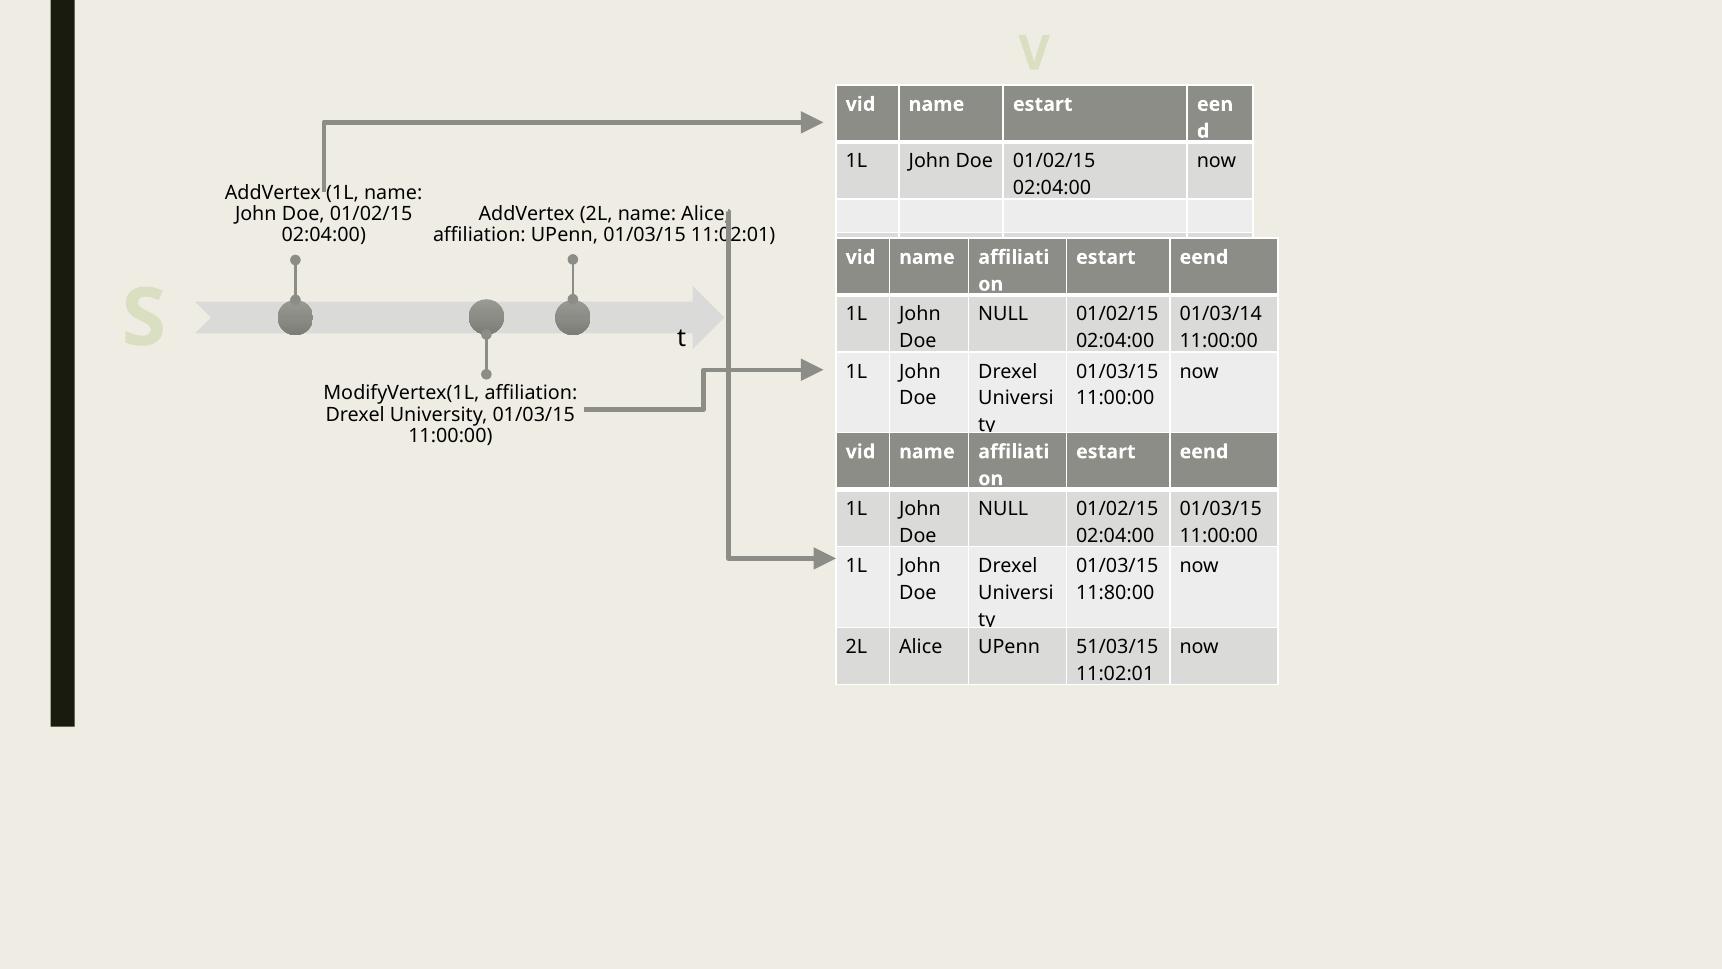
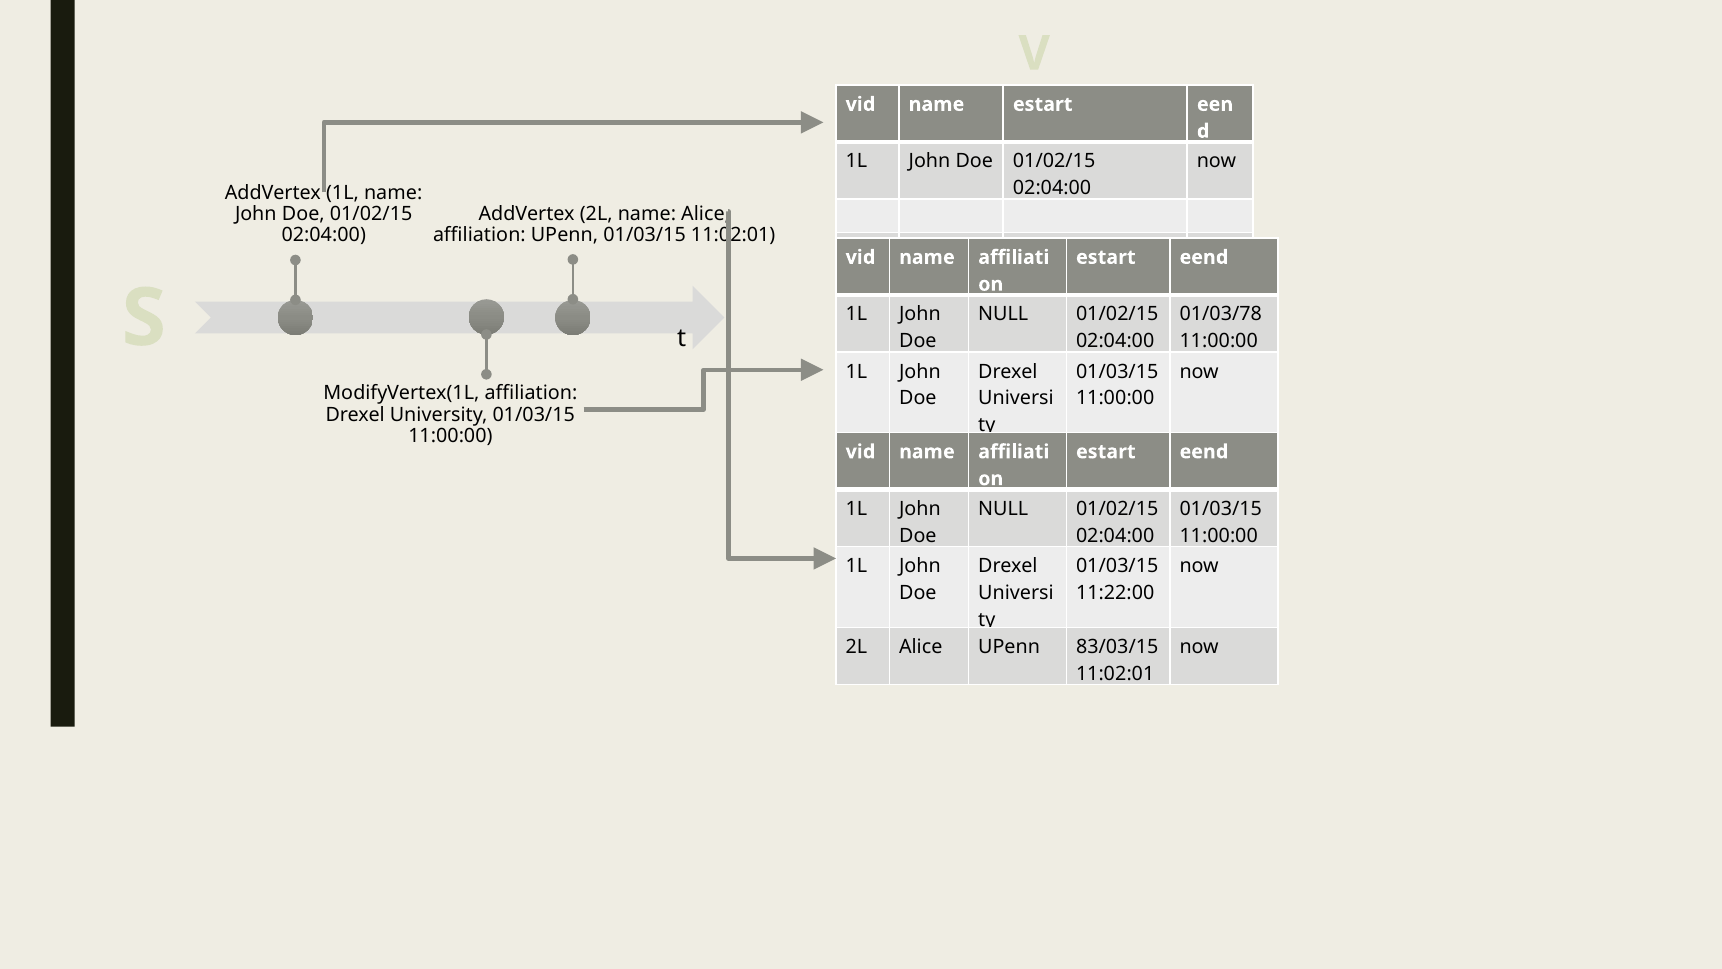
01/03/14: 01/03/14 -> 01/03/78 (1221, 314)
11:80:00: 11:80:00 -> 11:22:00 (1115, 593)
51/03/15: 51/03/15 -> 83/03/15 (1117, 647)
